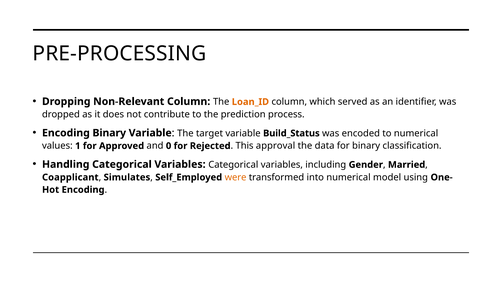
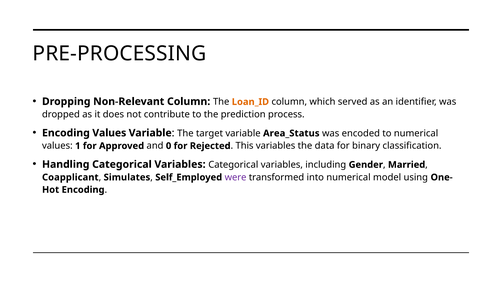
Encoding Binary: Binary -> Values (109, 133)
Build_Status: Build_Status -> Area_Status (291, 133)
This approval: approval -> variables (276, 146)
were colour: orange -> purple (236, 178)
